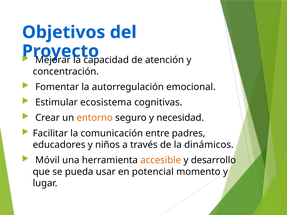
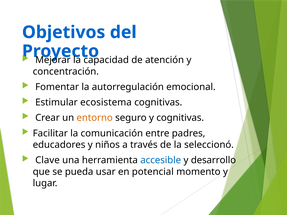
y necesidad: necesidad -> cognitivas (180, 118)
dinámicos: dinámicos -> seleccionó (209, 145)
Móvil: Móvil -> Clave (47, 160)
accesible colour: orange -> blue (161, 160)
